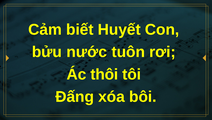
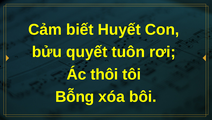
nước: nước -> quyết (87, 52)
Đấng: Đấng -> Bỗng (75, 96)
